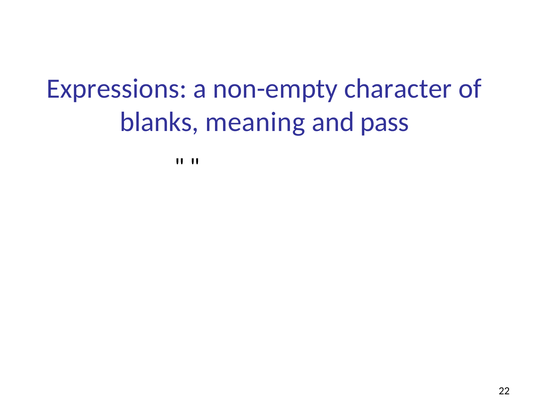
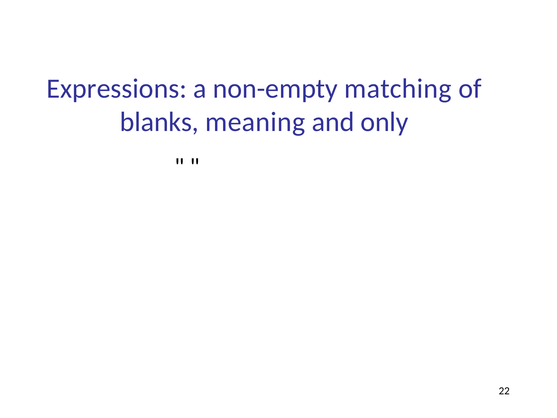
character: character -> matching (398, 89)
pass: pass -> only (385, 122)
